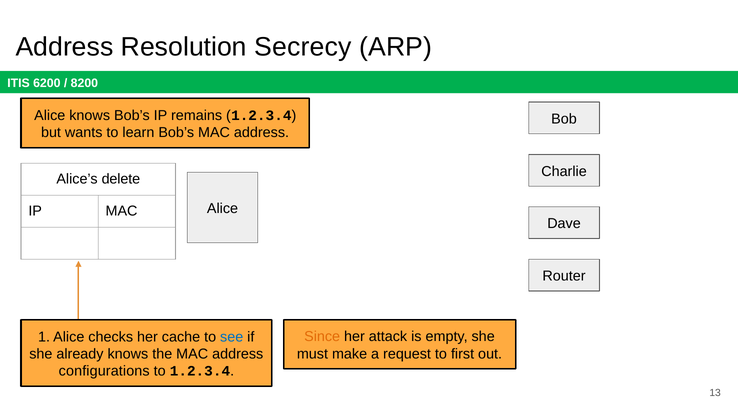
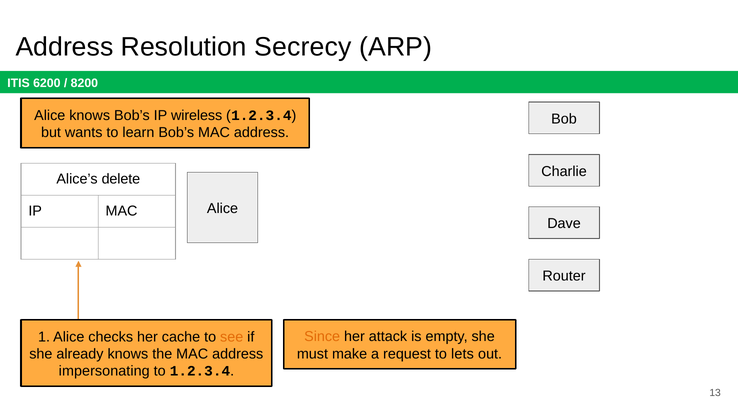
remains: remains -> wireless (197, 115)
see colour: blue -> orange (232, 337)
first: first -> lets (462, 354)
configurations: configurations -> impersonating (104, 371)
